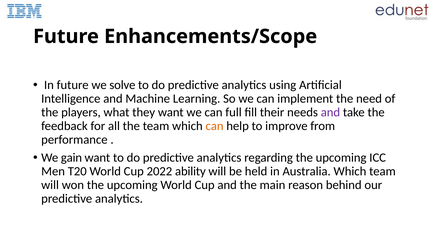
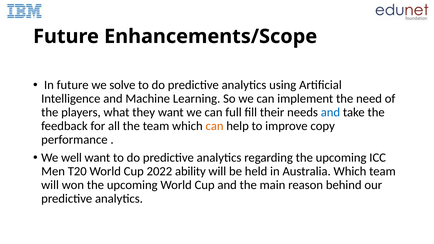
and colour: purple -> blue (330, 112)
from: from -> copy (323, 126)
gain: gain -> well (71, 158)
